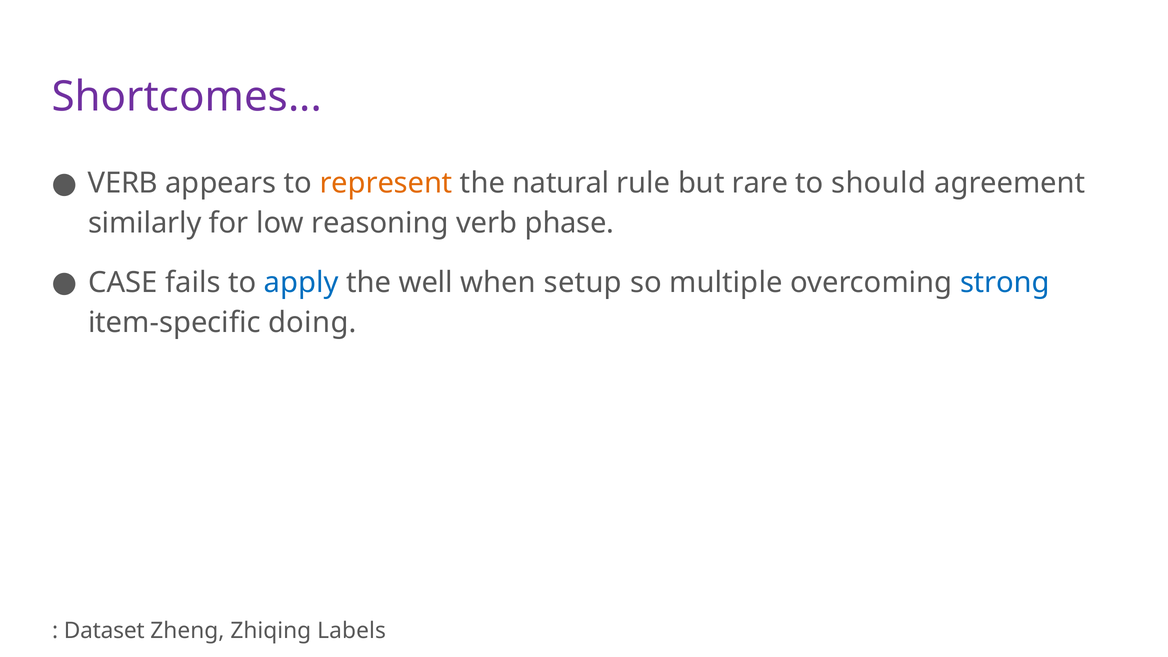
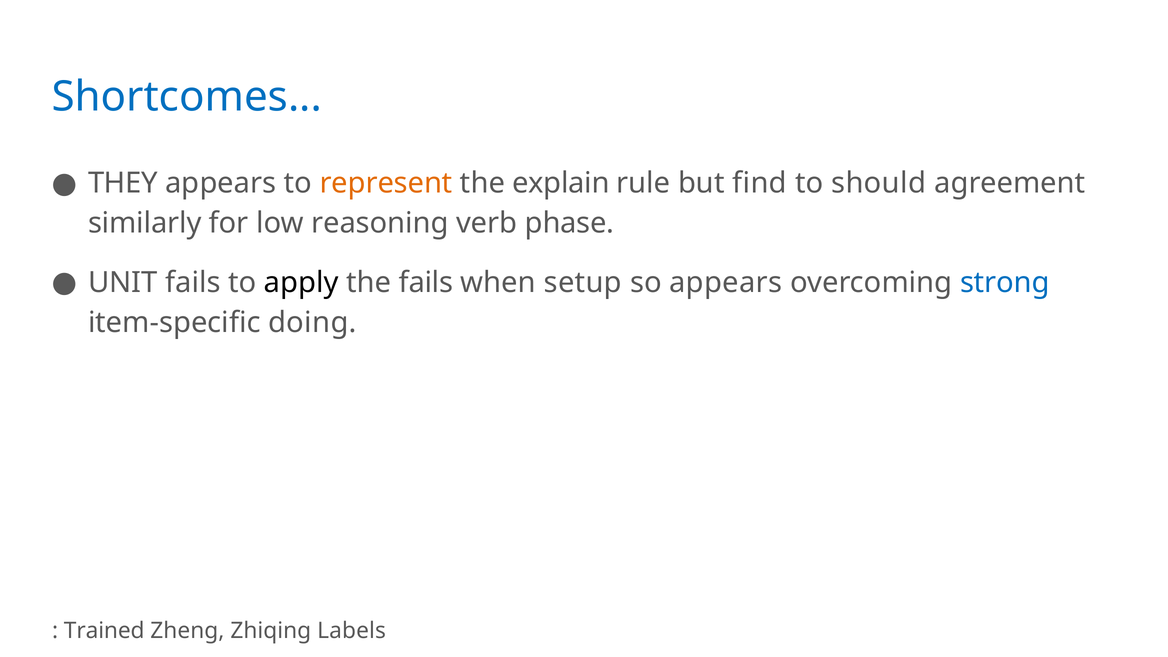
Shortcomes colour: purple -> blue (187, 97)
VERB: VERB -> THEY (123, 183)
natural: natural -> explain (561, 183)
rare: rare -> find (760, 183)
CASE: CASE -> UNIT (123, 283)
apply colour: blue -> black (301, 283)
the well: well -> fails (426, 283)
so multiple: multiple -> appears (726, 283)
Dataset: Dataset -> Trained (104, 631)
